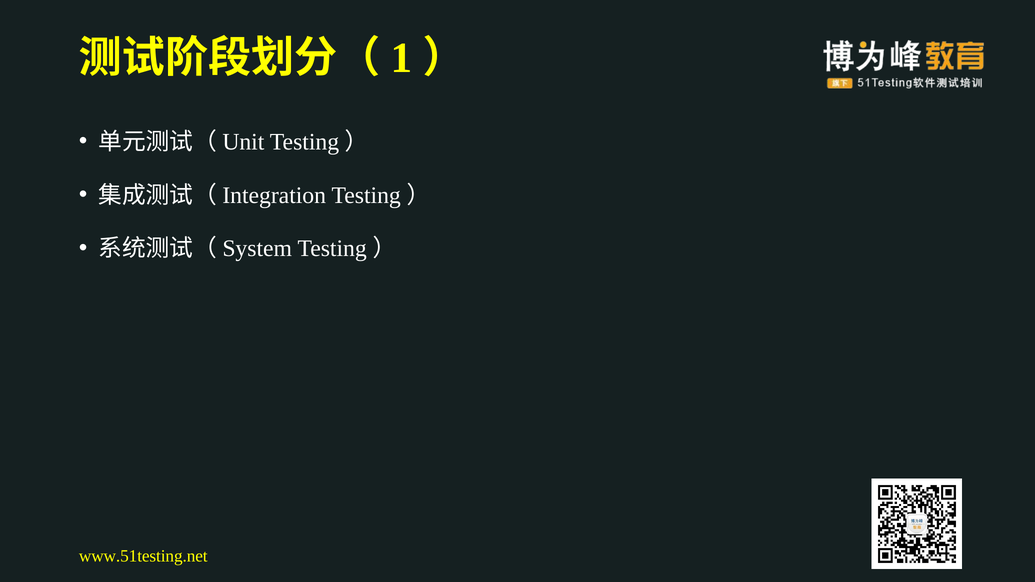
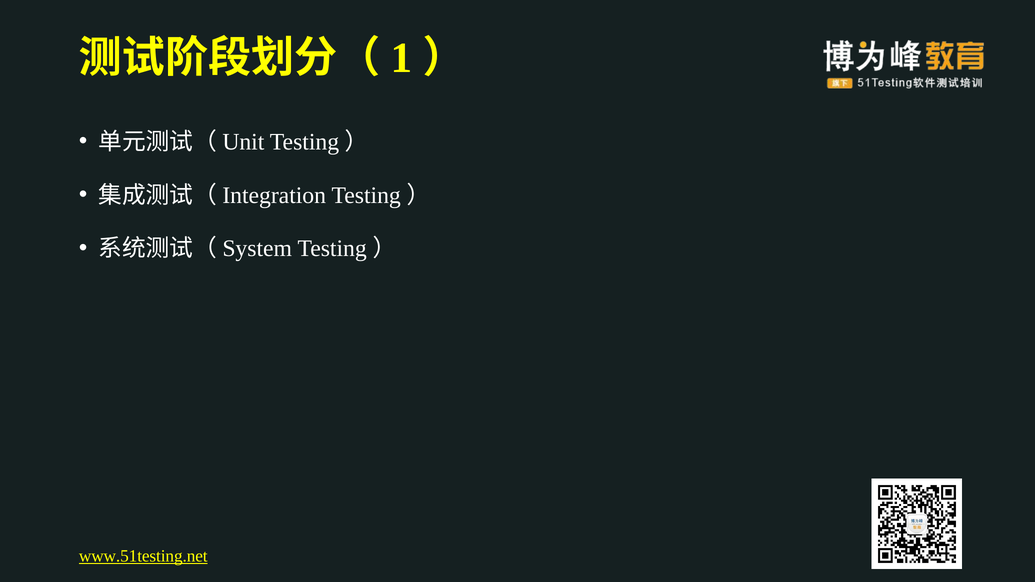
www.51testing.net underline: none -> present (143, 556)
